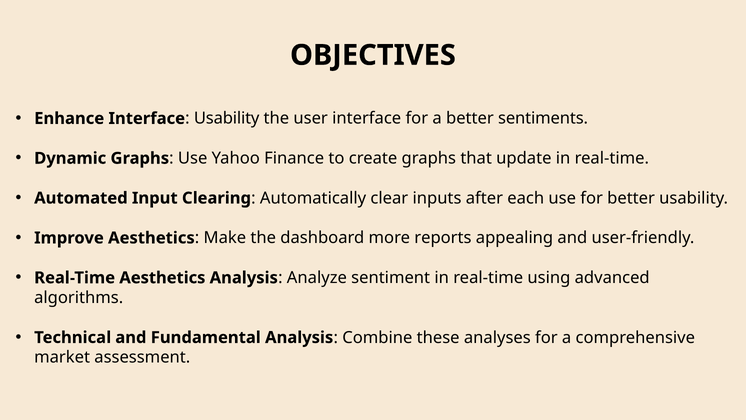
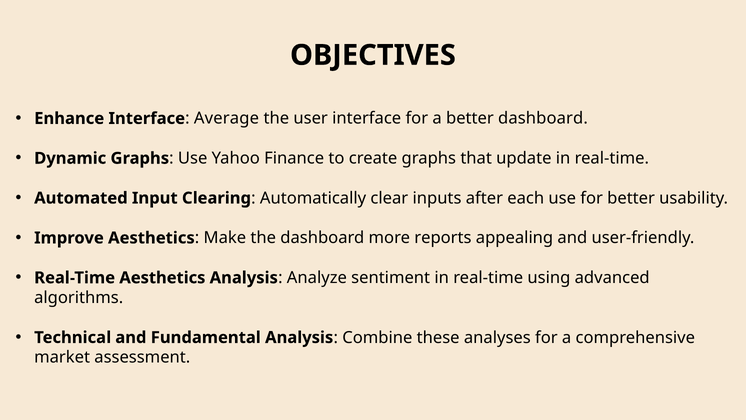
Usability: Usability -> Average (227, 118)
better sentiments: sentiments -> dashboard (543, 118)
